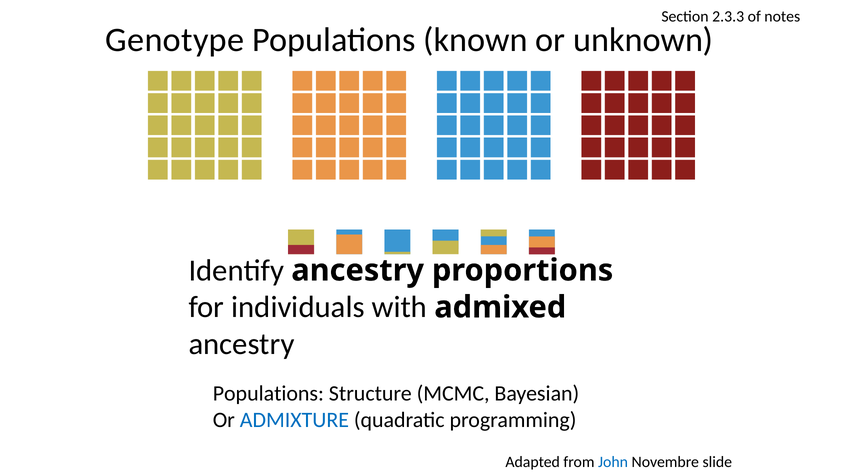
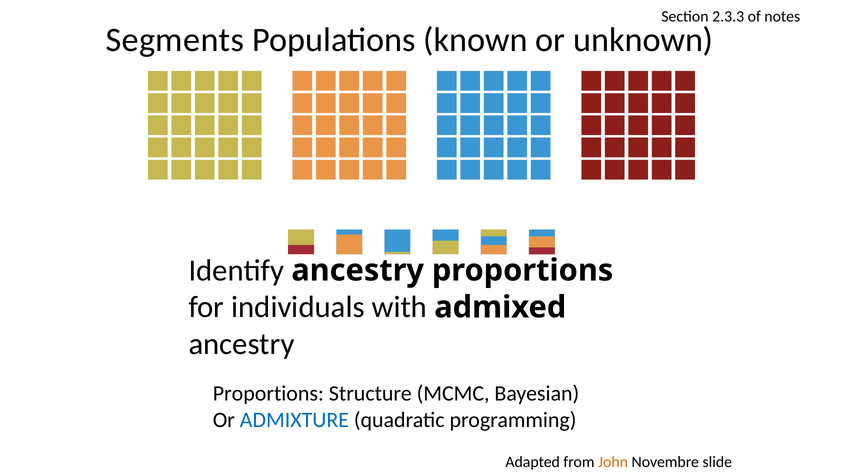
Genotype: Genotype -> Segments (175, 40)
Populations: Populations -> Proportions (268, 394)
John colour: blue -> orange (613, 462)
